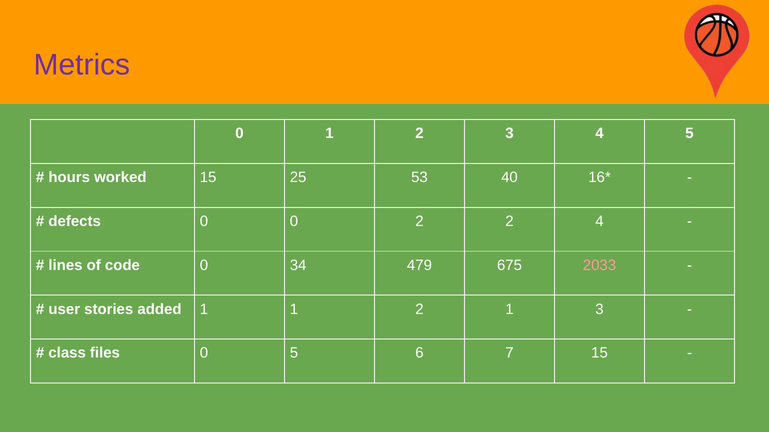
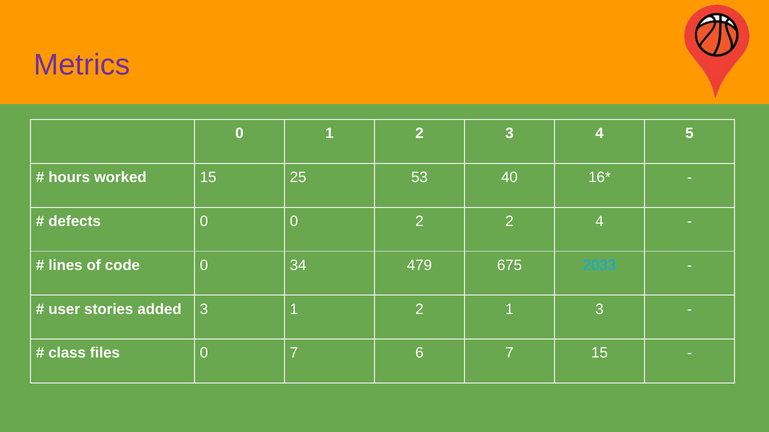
2033 colour: pink -> light blue (599, 266)
added 1: 1 -> 3 (204, 310)
0 5: 5 -> 7 (294, 353)
